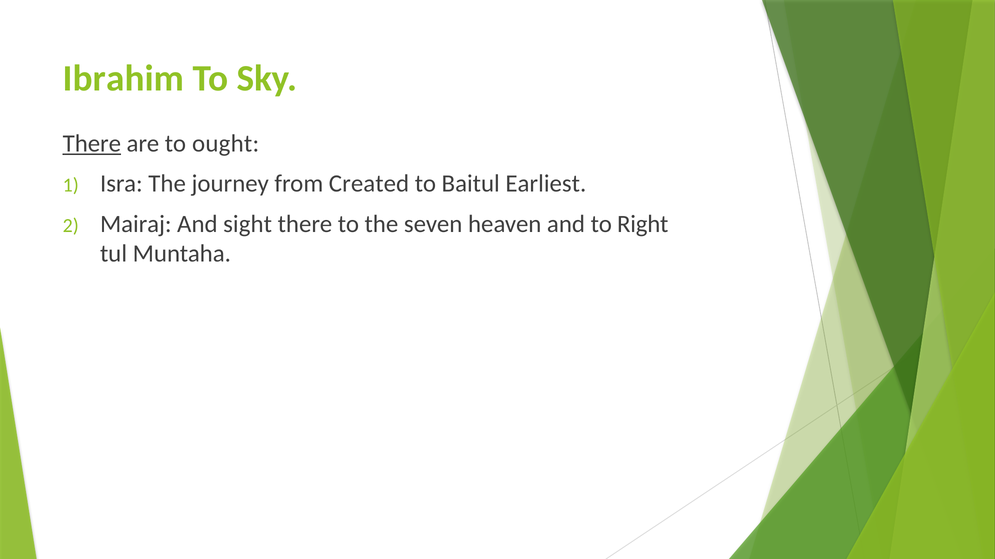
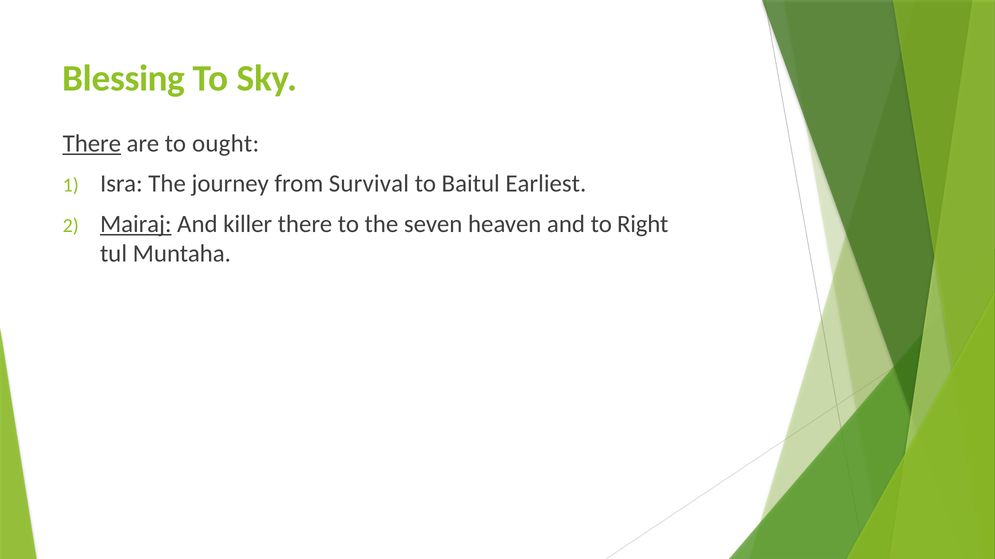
Ibrahim: Ibrahim -> Blessing (124, 78)
Created: Created -> Survival (369, 184)
Mairaj underline: none -> present (136, 224)
sight: sight -> killer (248, 224)
